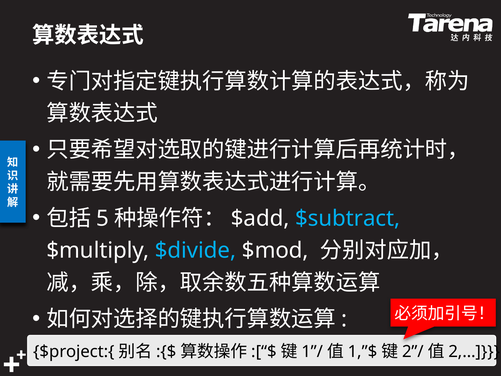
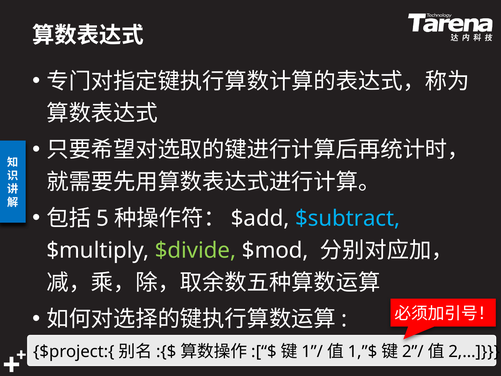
$divide colour: light blue -> light green (195, 250)
